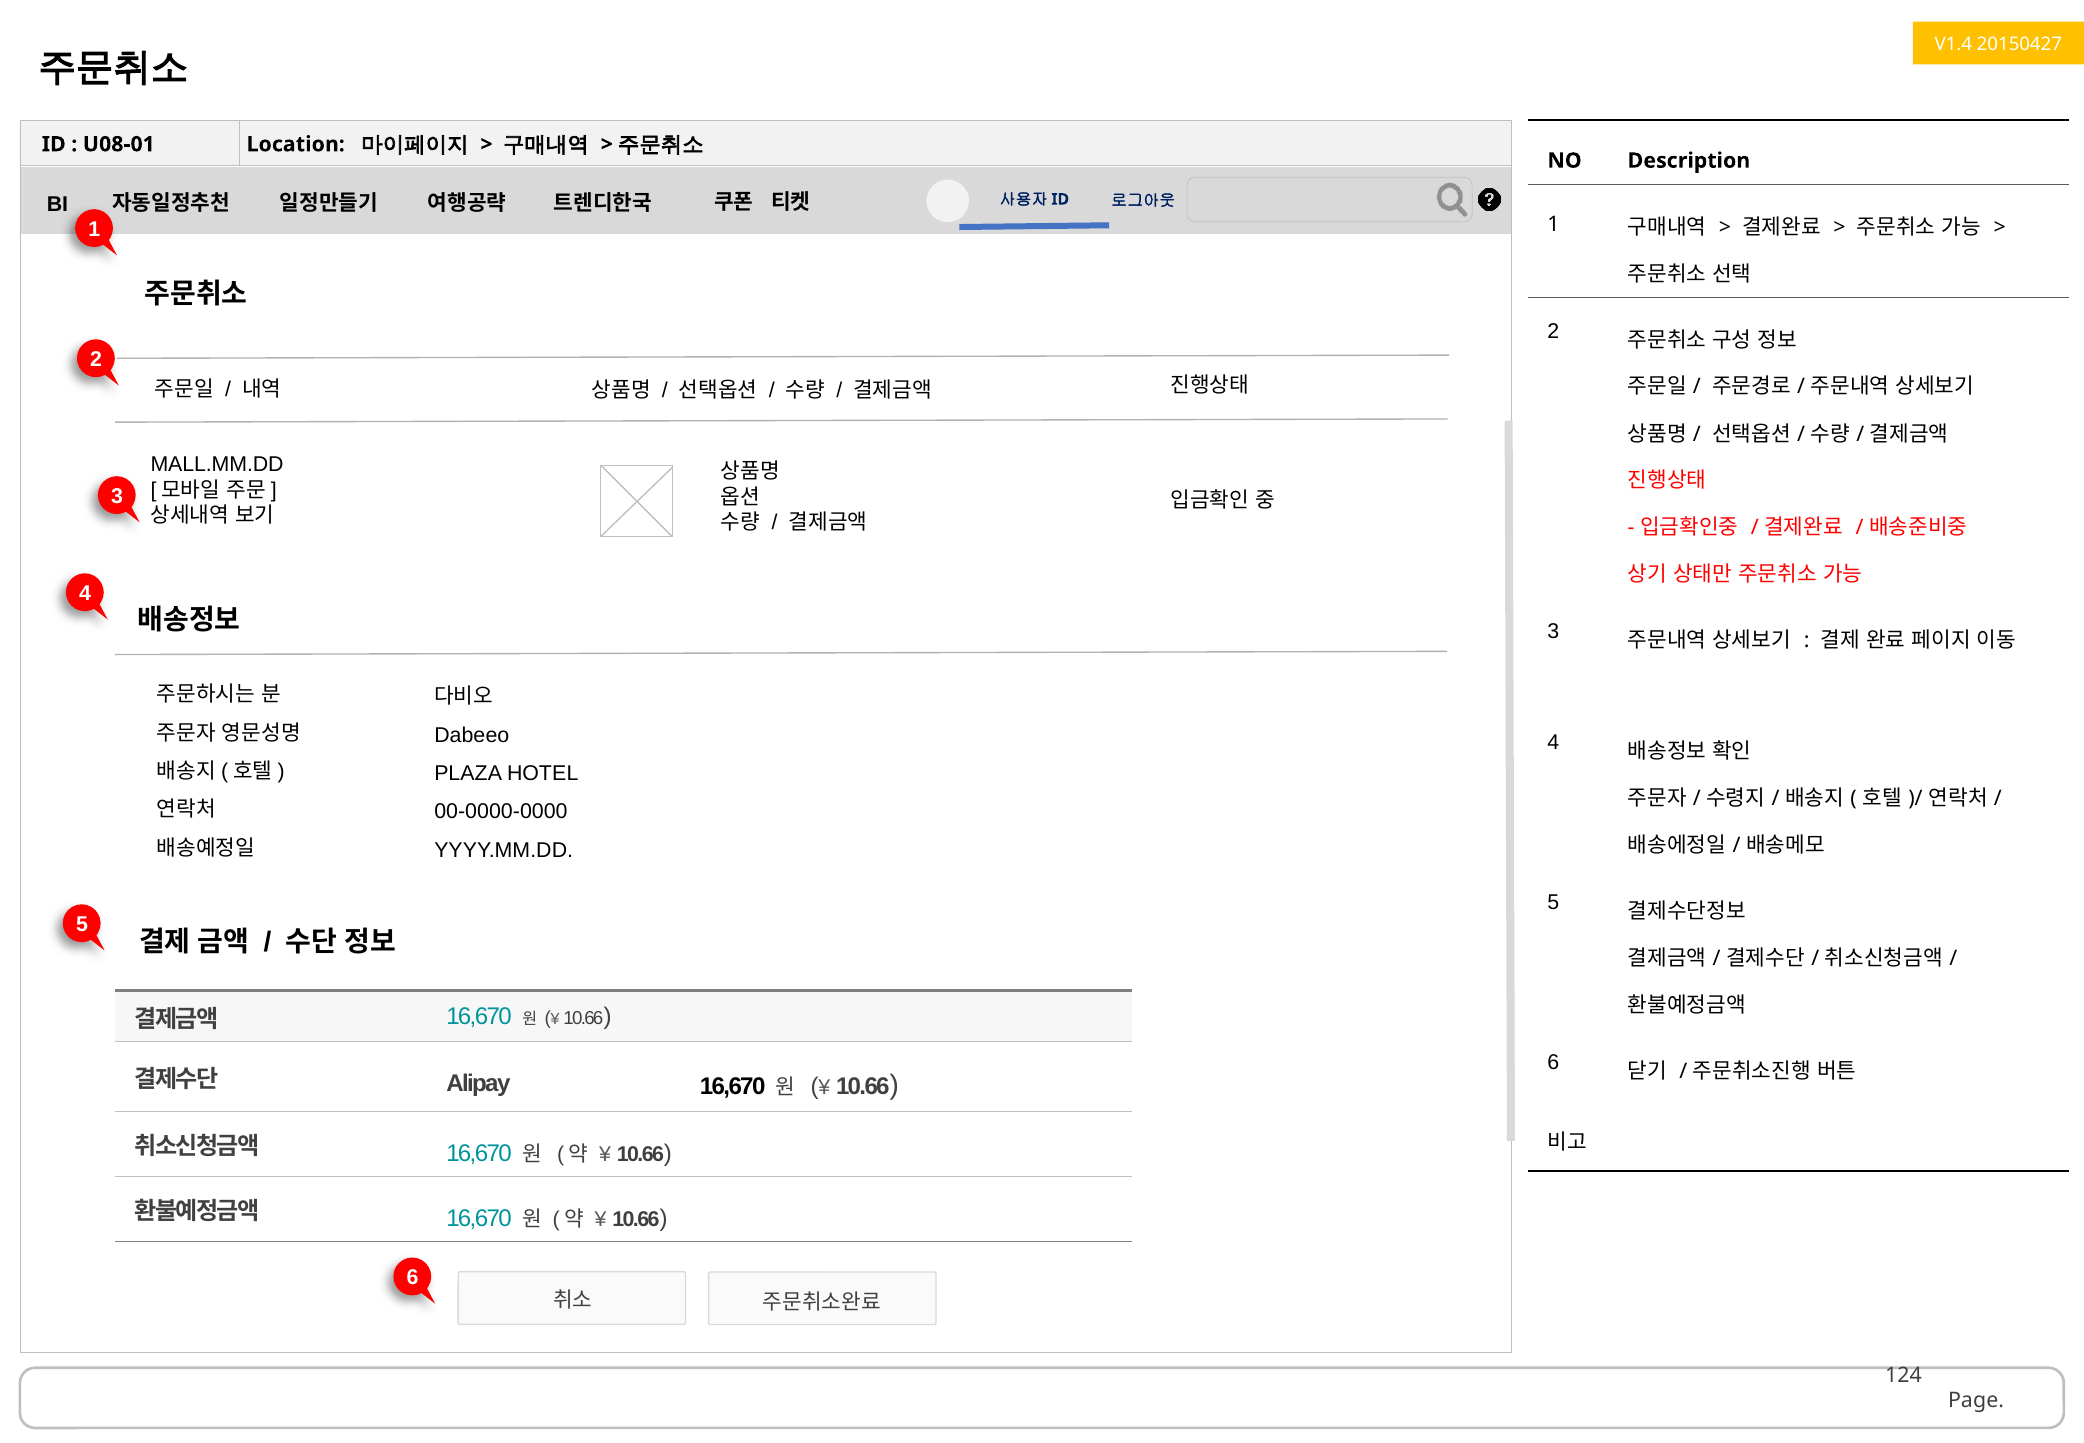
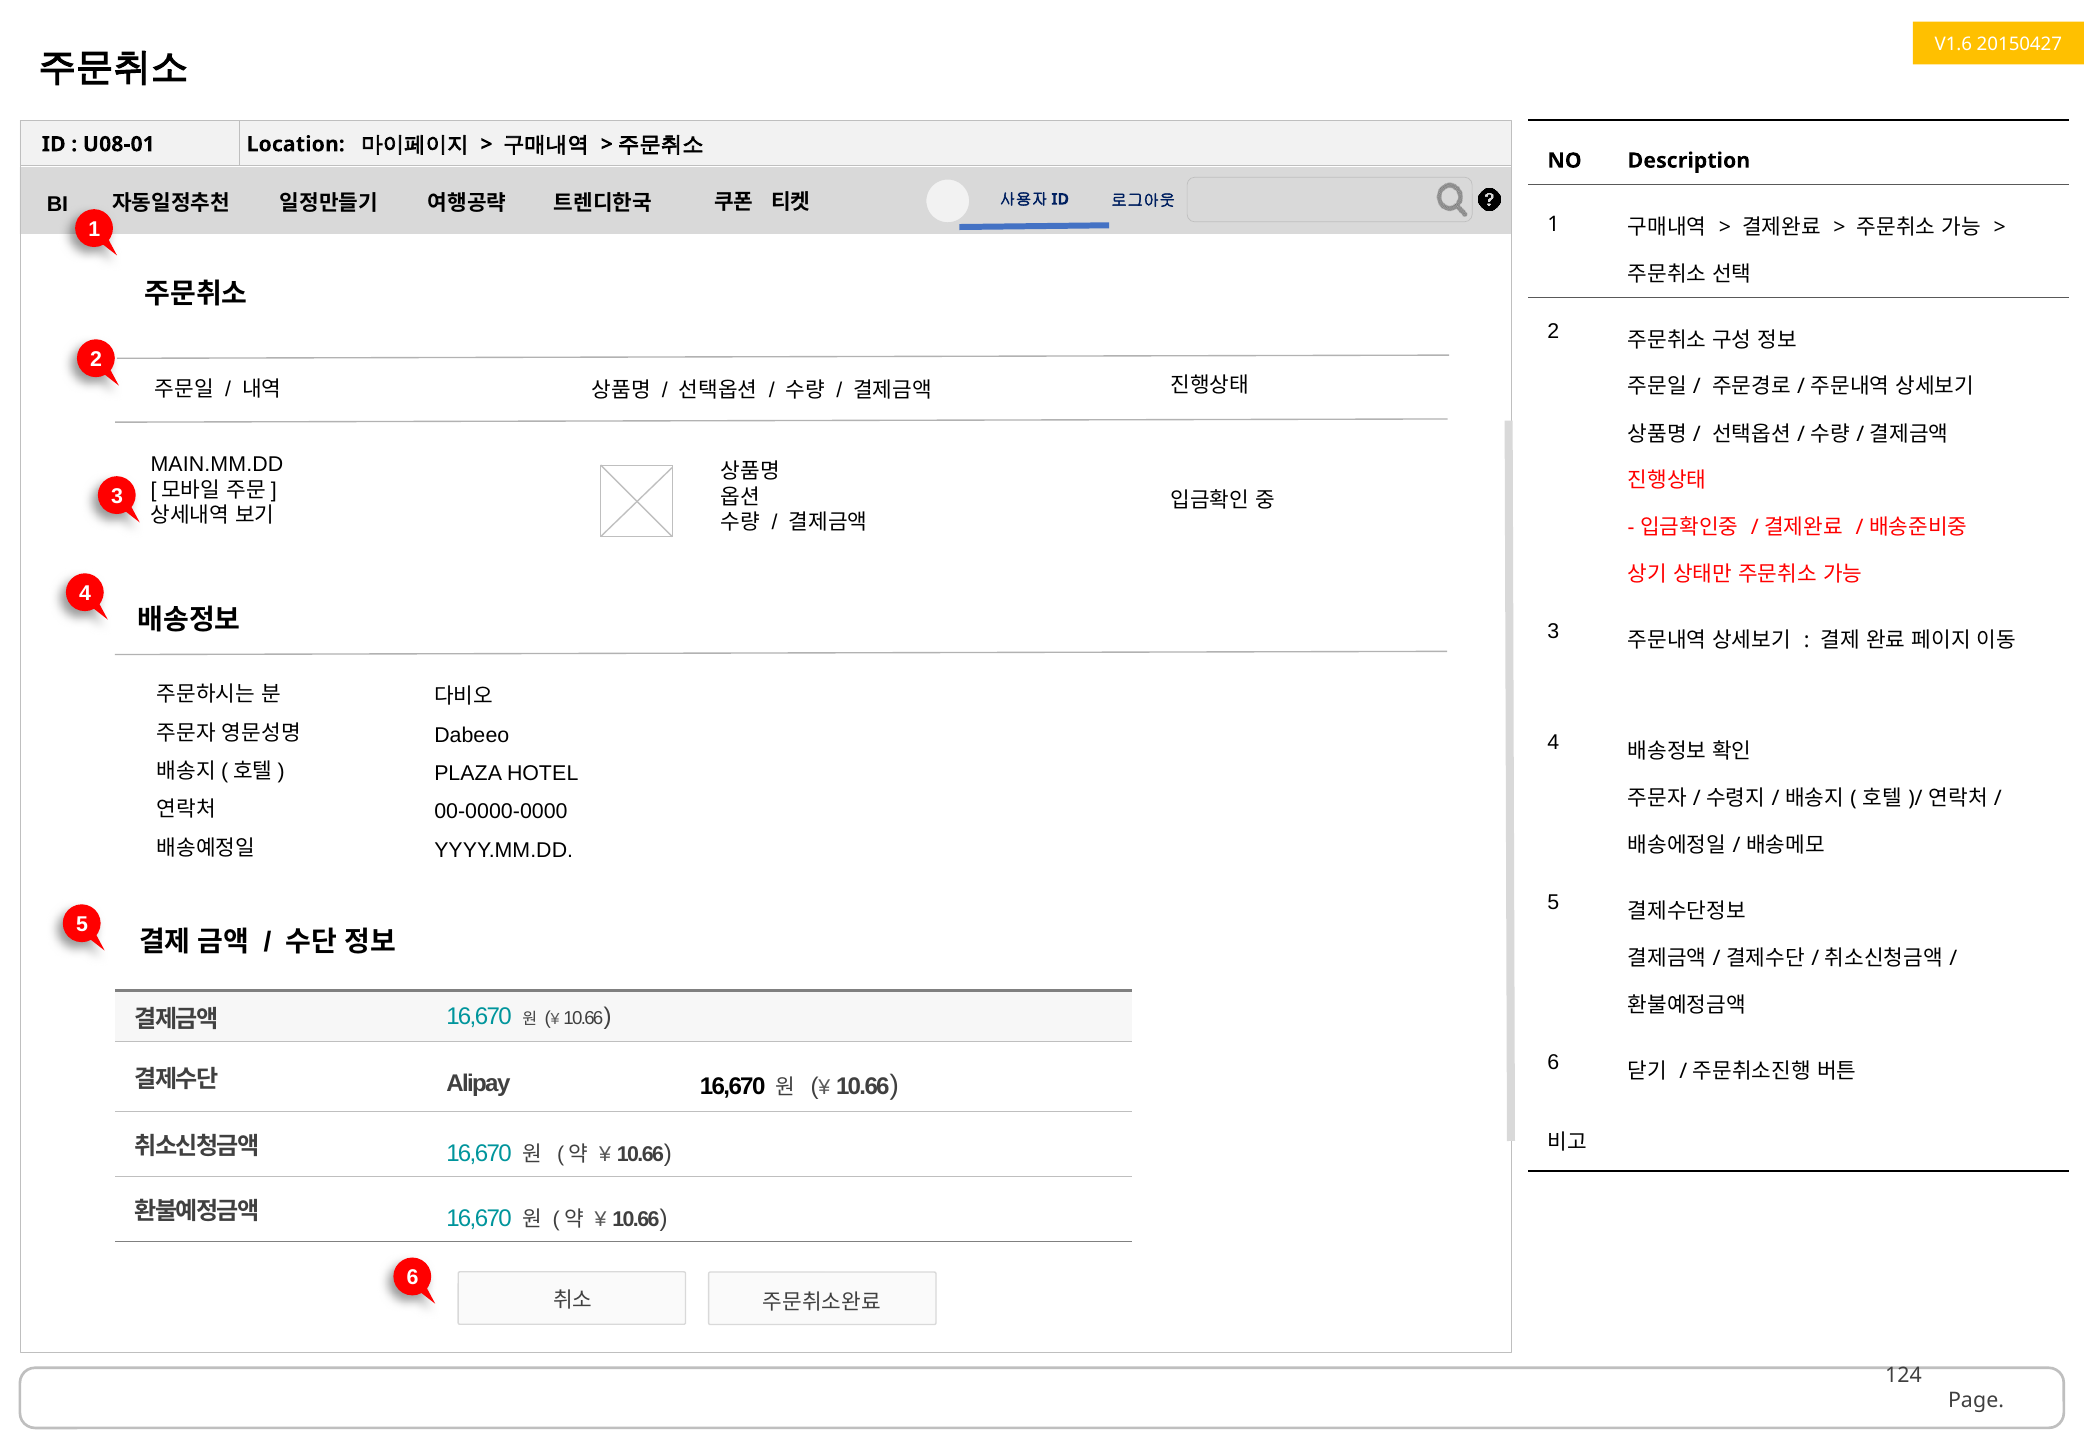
V1.4: V1.4 -> V1.6 (1953, 44)
MALL.MM.DD: MALL.MM.DD -> MAIN.MM.DD (217, 465)
